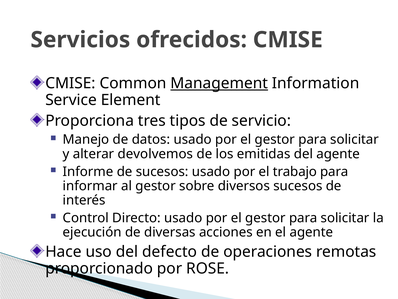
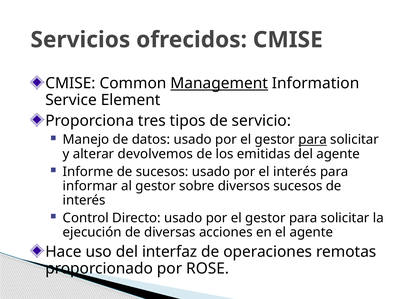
para underline: none -> present (313, 139)
el trabajo: trabajo -> interés (295, 171)
defecto: defecto -> interfaz (170, 251)
